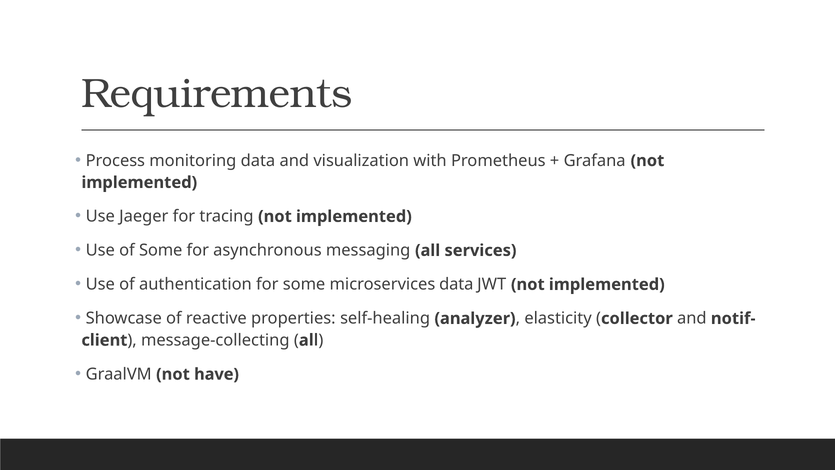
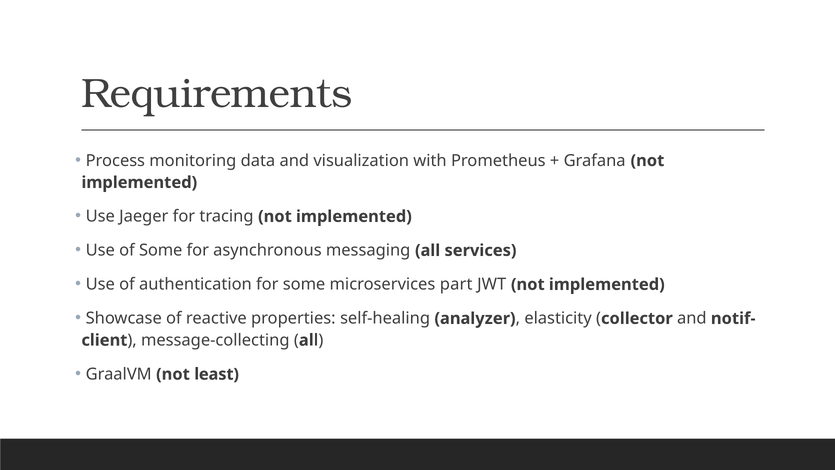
microservices data: data -> part (456, 284)
have: have -> least (217, 374)
